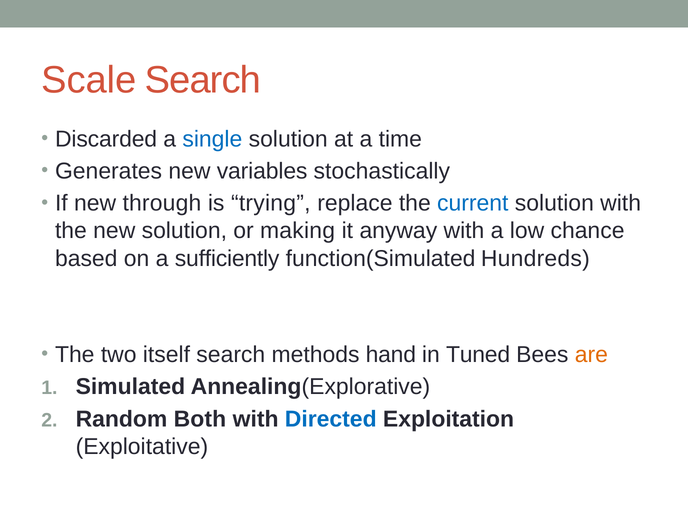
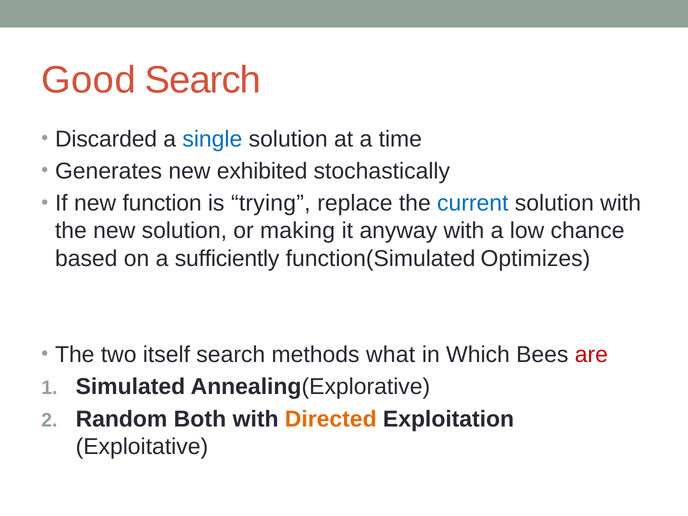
Scale: Scale -> Good (89, 80)
variables: variables -> exhibited (262, 171)
through: through -> function (162, 203)
Hundreds: Hundreds -> Optimizes (535, 258)
hand: hand -> what (391, 355)
Tuned: Tuned -> Which (478, 355)
are colour: orange -> red (591, 355)
Directed colour: blue -> orange (331, 419)
